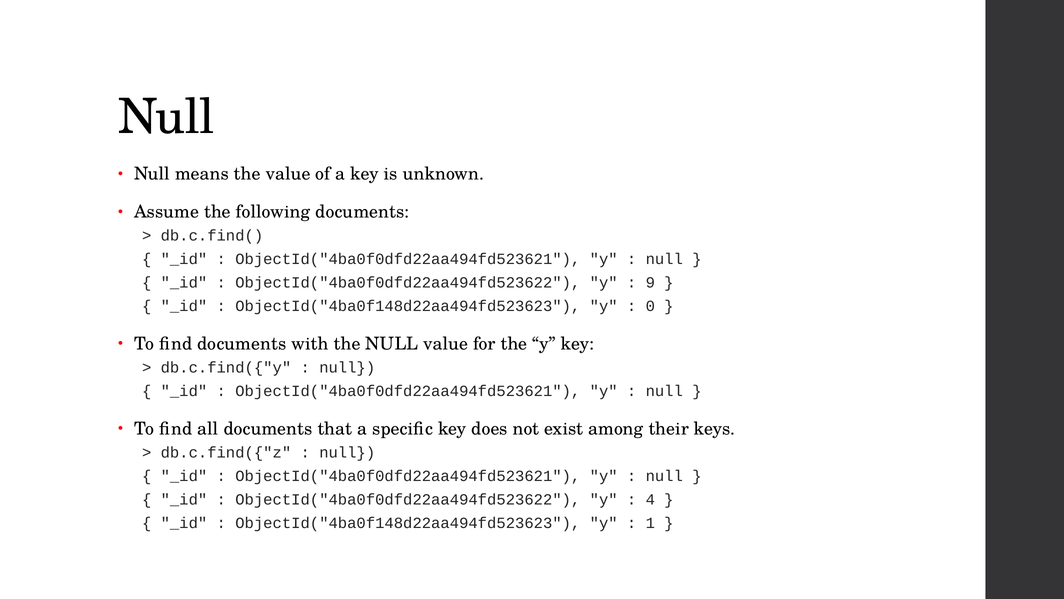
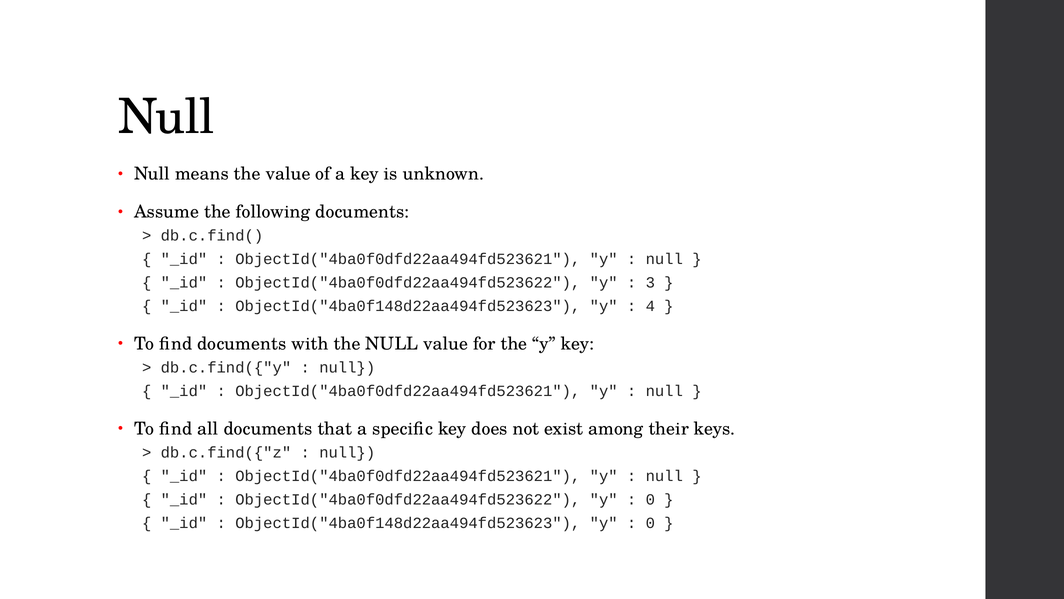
9: 9 -> 3 (650, 282)
0: 0 -> 4 (650, 306)
4: 4 -> 0 (650, 499)
1: 1 -> 0 (650, 522)
